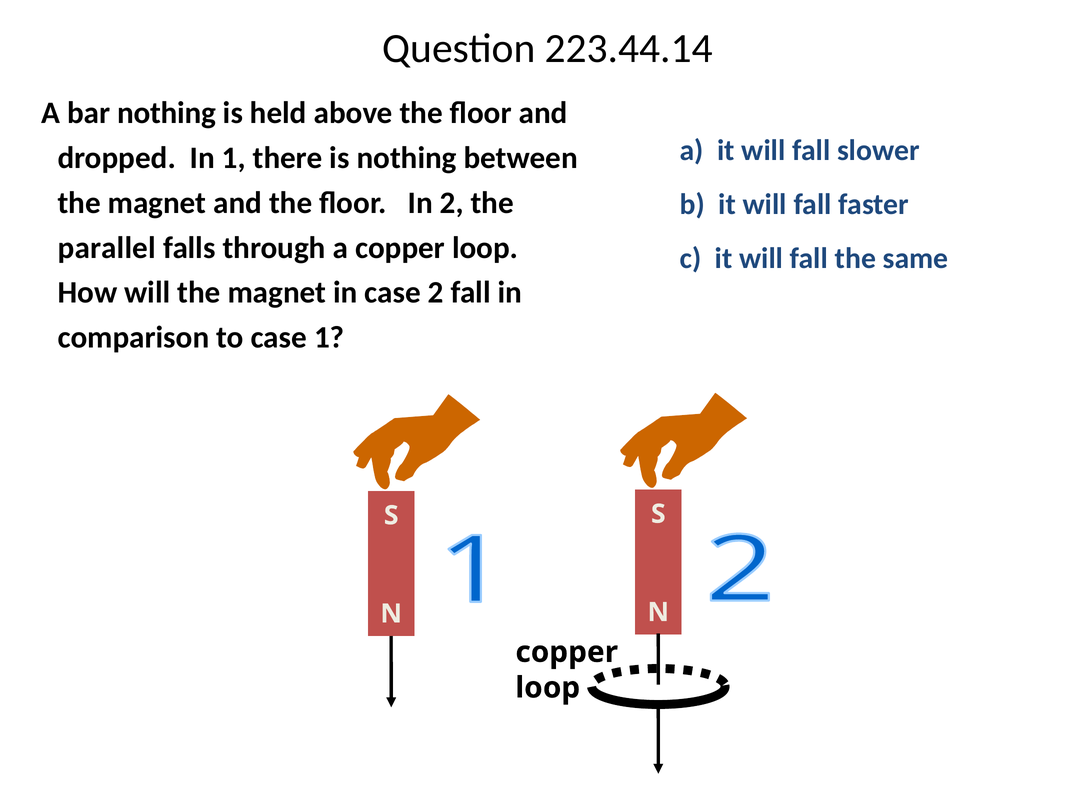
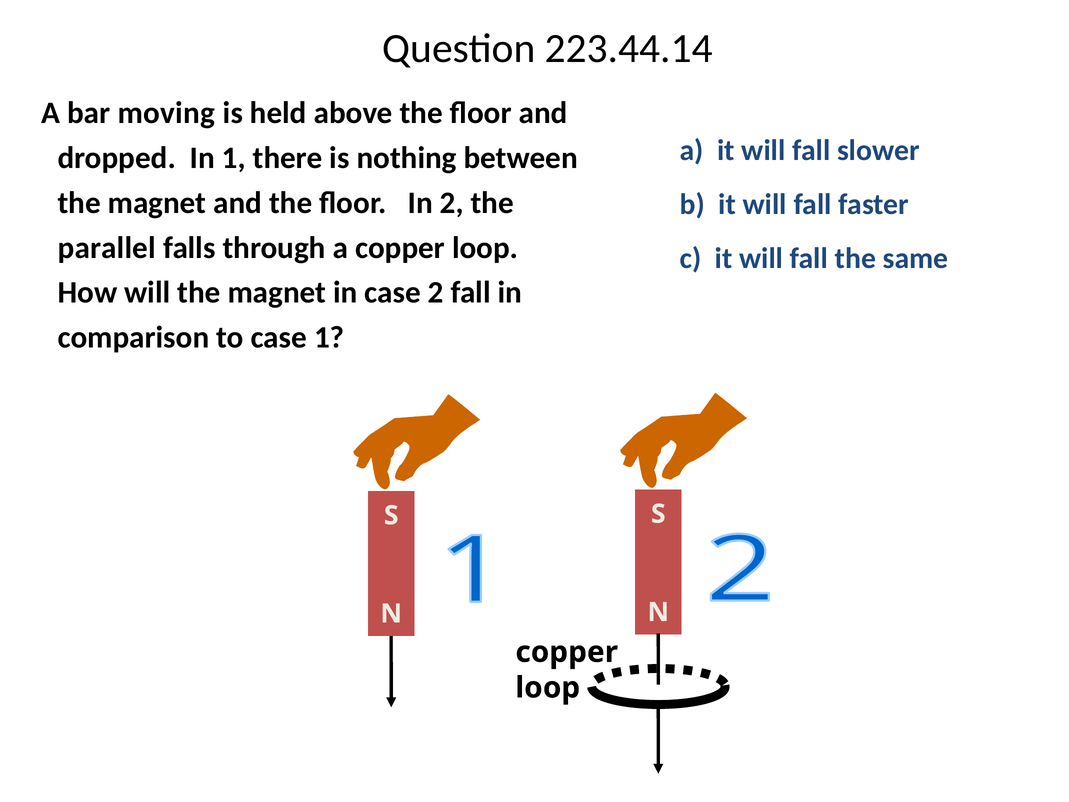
bar nothing: nothing -> moving (166, 113)
